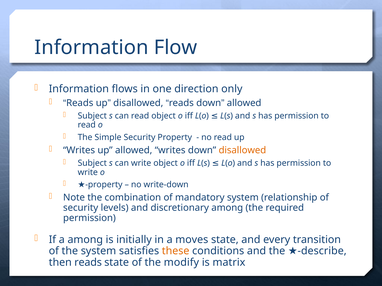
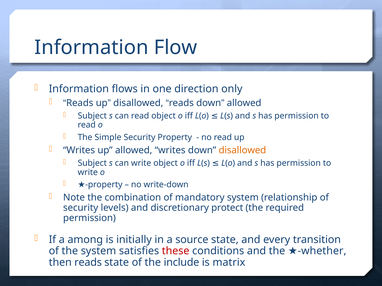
discretionary among: among -> protect (227, 208)
moves: moves -> source (192, 240)
these colour: orange -> red (176, 251)
describe: describe -> whether (322, 251)
modify: modify -> include (182, 263)
